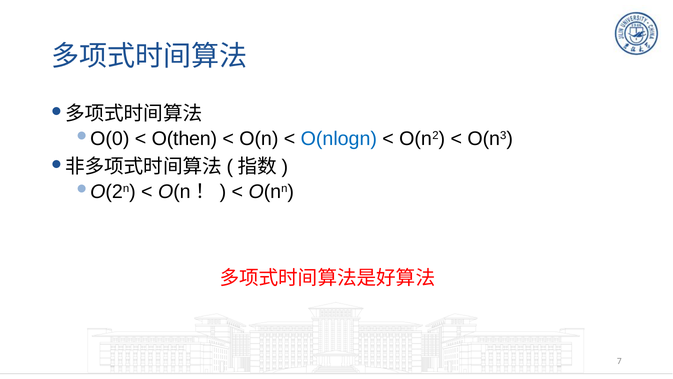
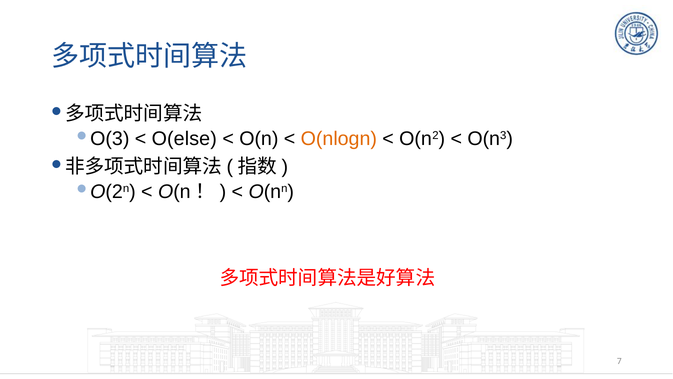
O(0: O(0 -> O(3 (110, 138)
O(then: O(then -> O(else (184, 138)
O(nlogn colour: blue -> orange (339, 138)
